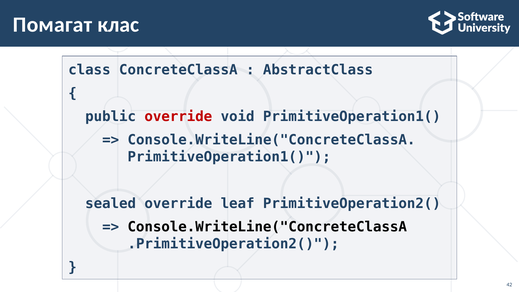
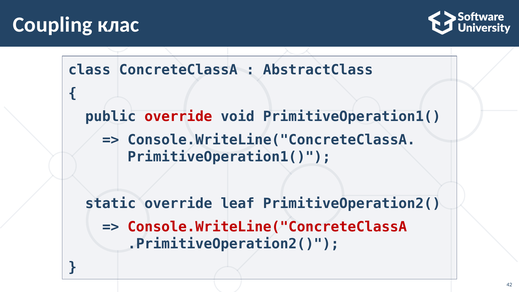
Помагат: Помагат -> Coupling (53, 25)
sealed: sealed -> static (111, 204)
Console.WriteLine("ConcreteClassA colour: black -> red (267, 227)
